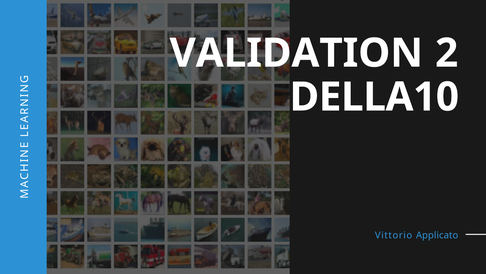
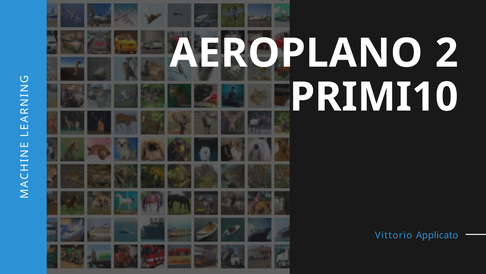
VALIDATION: VALIDATION -> AEROPLANO (296, 53)
DELLA10: DELLA10 -> PRIMI10 (374, 97)
